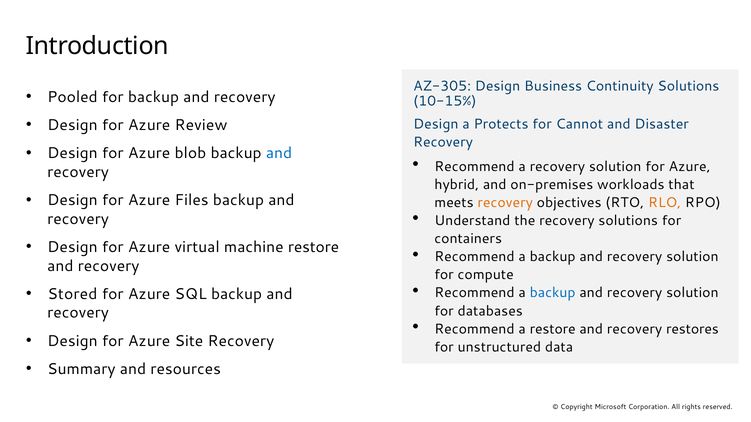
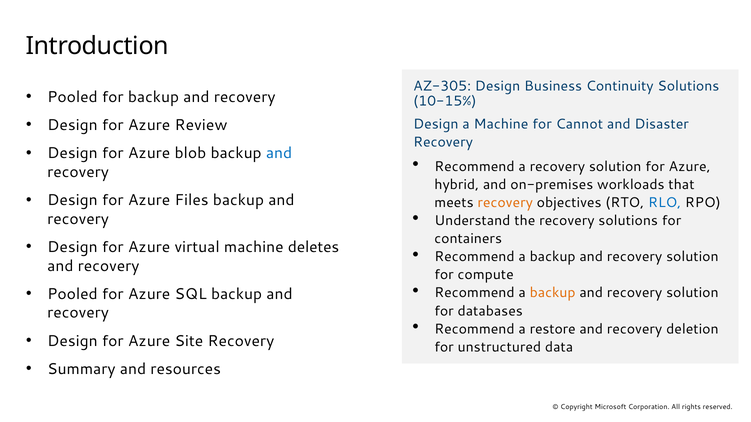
a Protects: Protects -> Machine (501, 124)
RLO colour: orange -> blue (665, 203)
machine restore: restore -> deletes (314, 247)
backup colour: blue -> orange (553, 293)
Stored: Stored -> Pooled (72, 294)
restores: restores -> deletion (692, 329)
